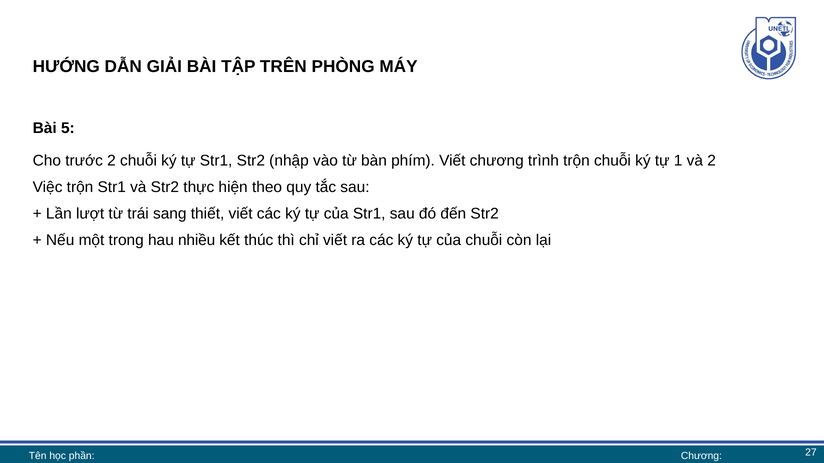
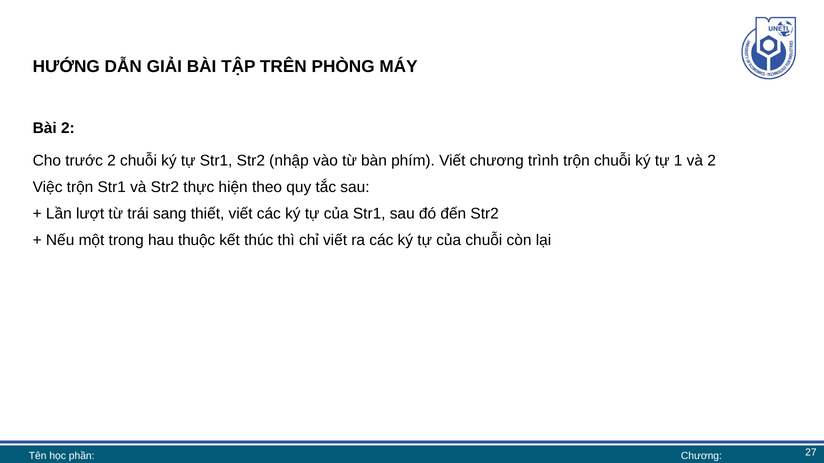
Bài 5: 5 -> 2 (68, 128)
nhiều: nhiều -> thuộc (197, 241)
